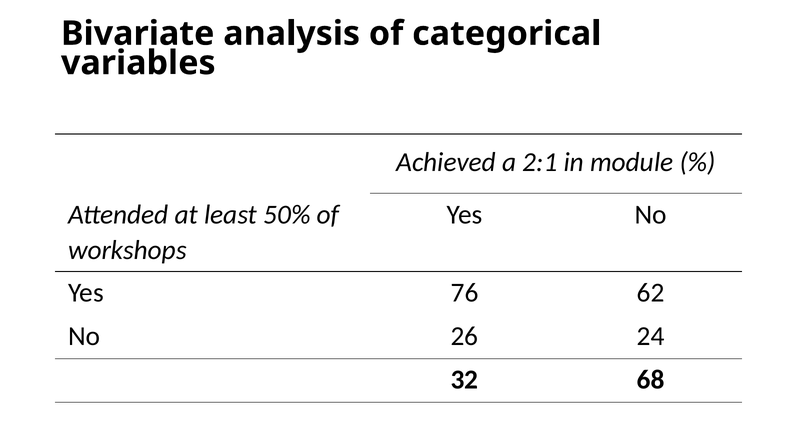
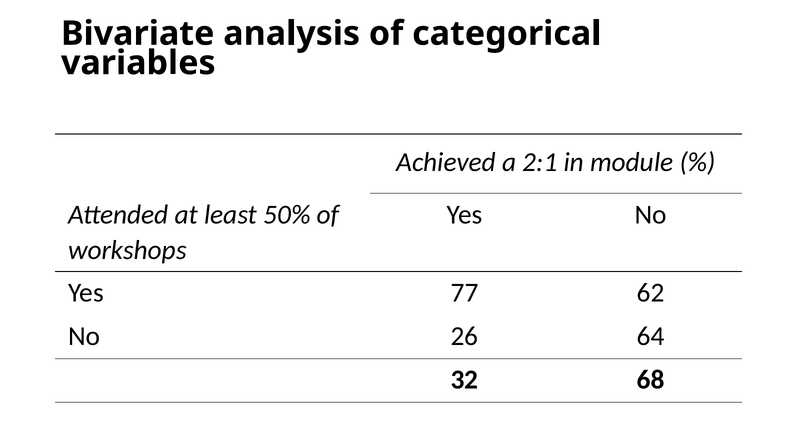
76: 76 -> 77 (465, 293)
24: 24 -> 64 (651, 337)
